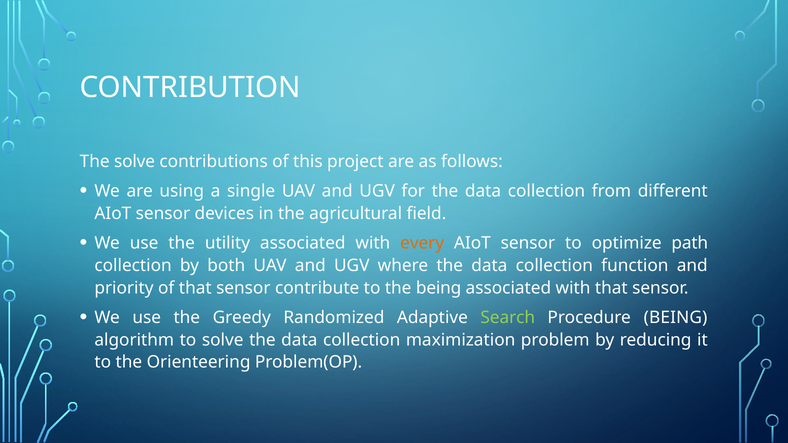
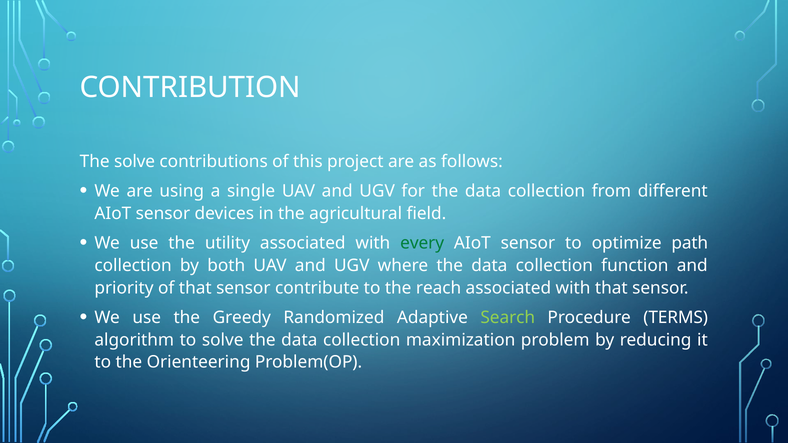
every colour: orange -> green (422, 243)
the being: being -> reach (439, 288)
Procedure BEING: BEING -> TERMS (676, 318)
